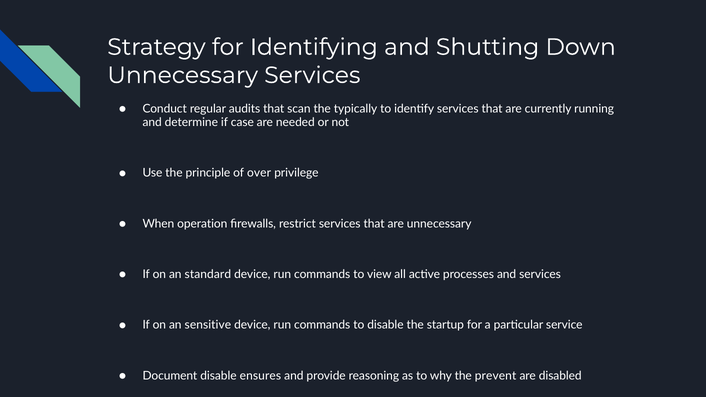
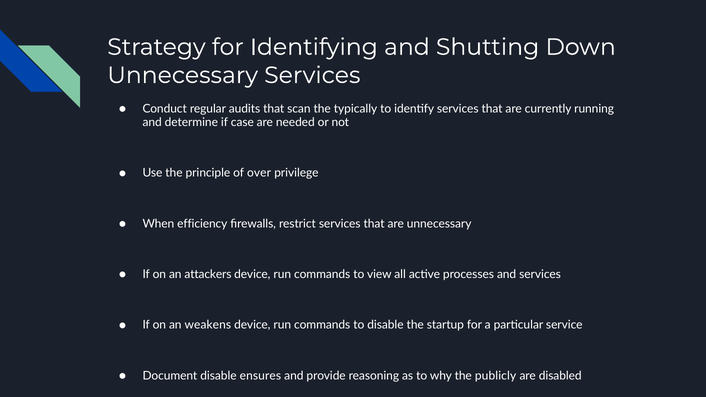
operation: operation -> efficiency (202, 224)
standard: standard -> attackers (208, 274)
sensitive: sensitive -> weakens (208, 325)
prevent: prevent -> publicly (496, 376)
